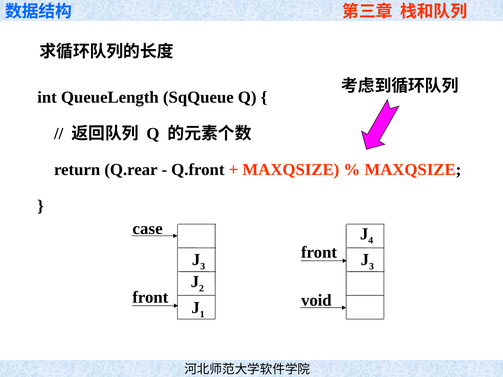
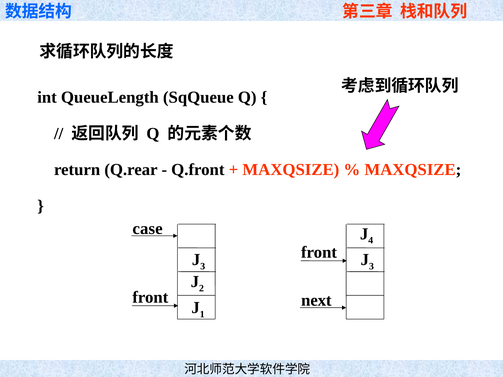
void: void -> next (316, 301)
